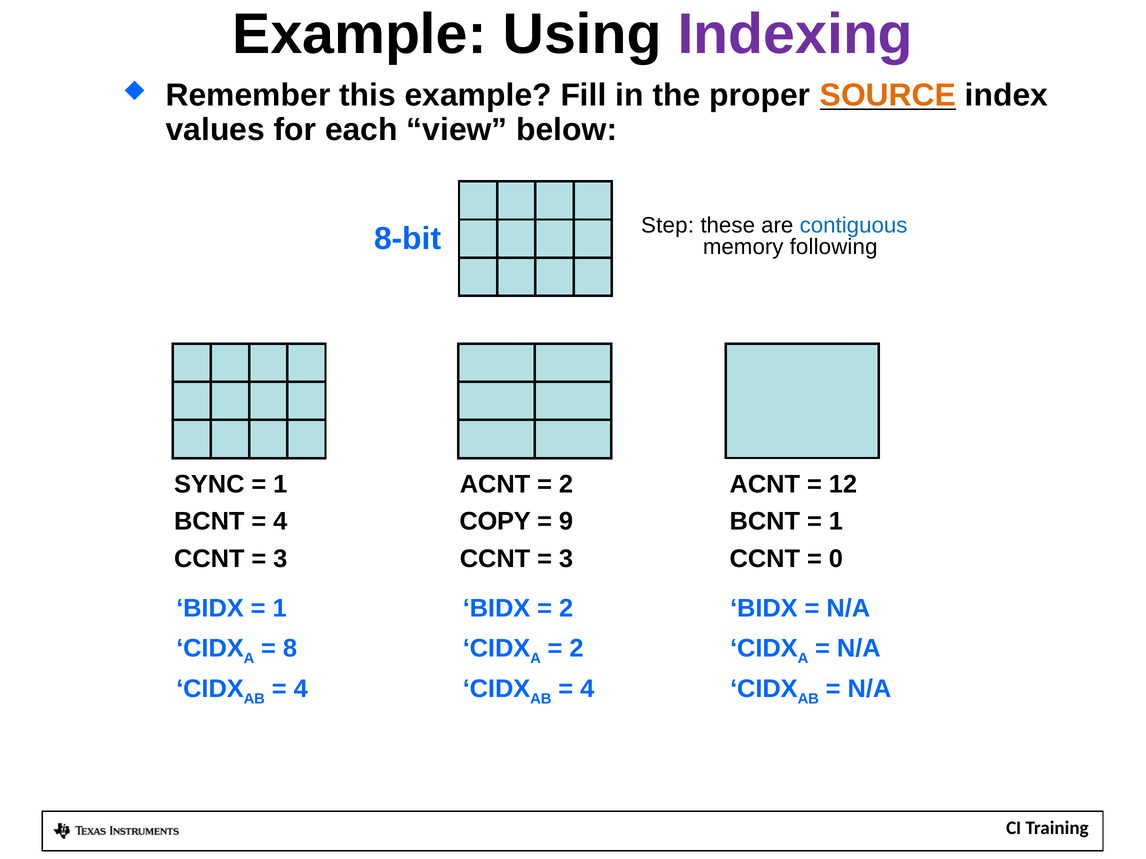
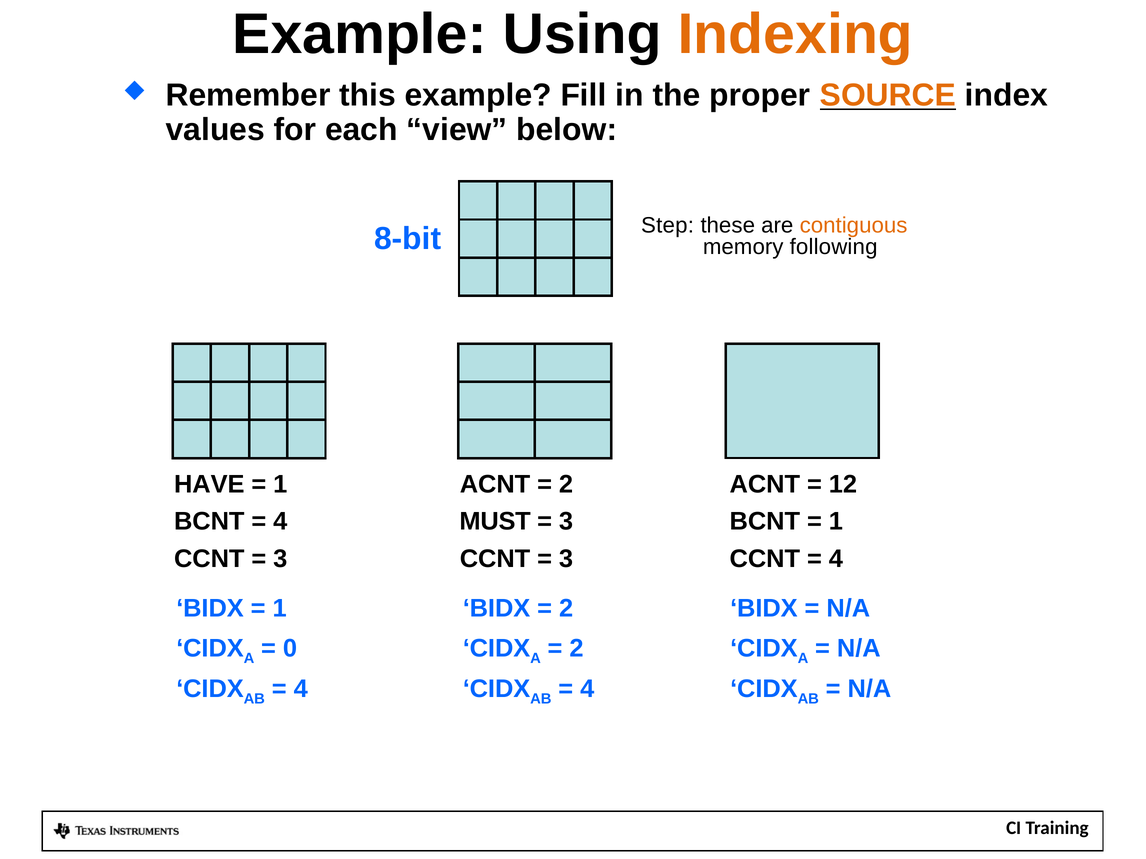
Indexing colour: purple -> orange (795, 34)
contiguous colour: blue -> orange (854, 225)
SYNC: SYNC -> HAVE (209, 485)
COPY: COPY -> MUST (495, 522)
9: 9 -> 3 (566, 522)
0: 0 -> 4 (836, 559)
8: 8 -> 0 (290, 649)
